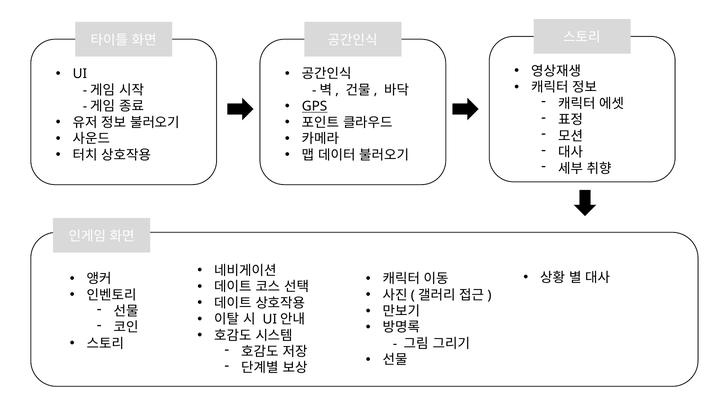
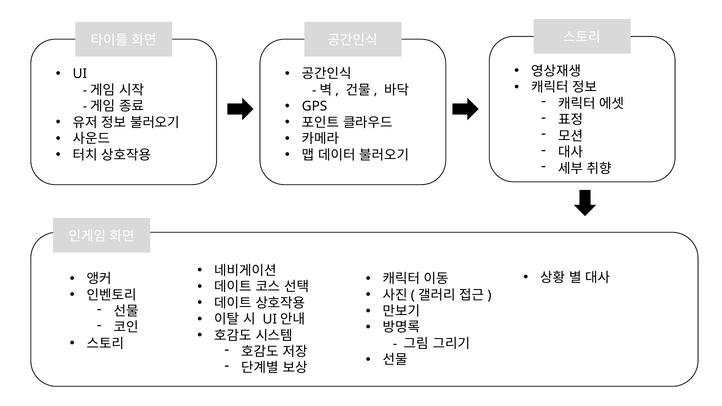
GPS underline: present -> none (315, 107)
